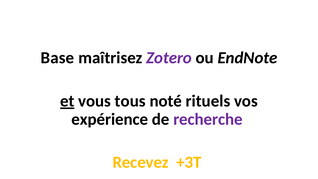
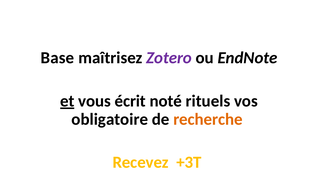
tous: tous -> écrit (130, 101)
expérience: expérience -> obligatoire (110, 119)
recherche colour: purple -> orange (208, 119)
